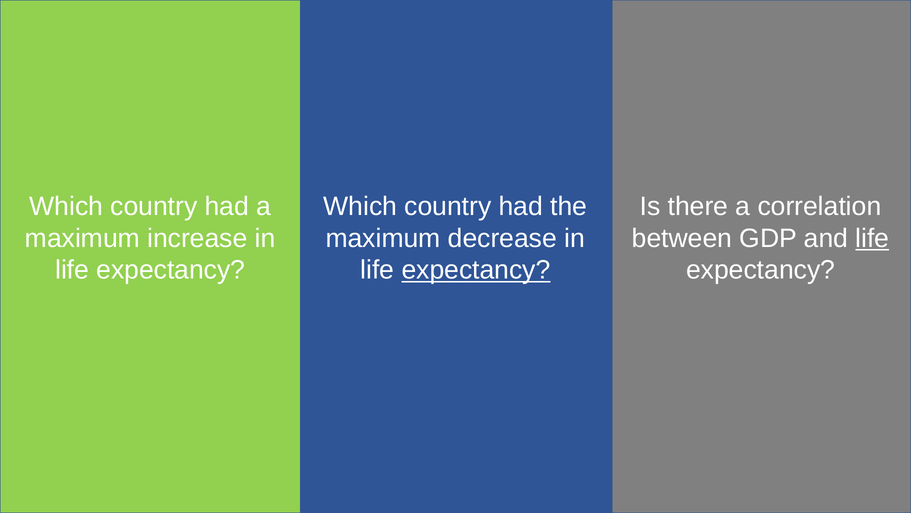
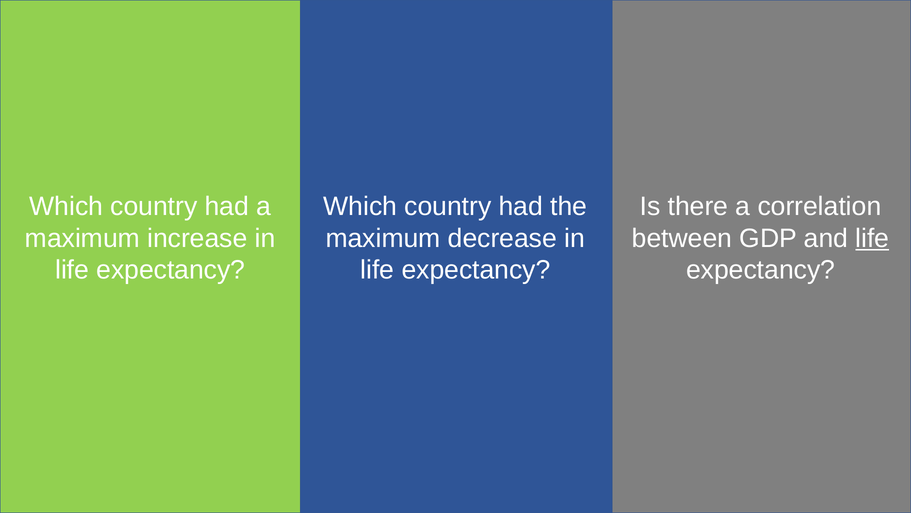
expectancy underline: present -> none (476, 270)
